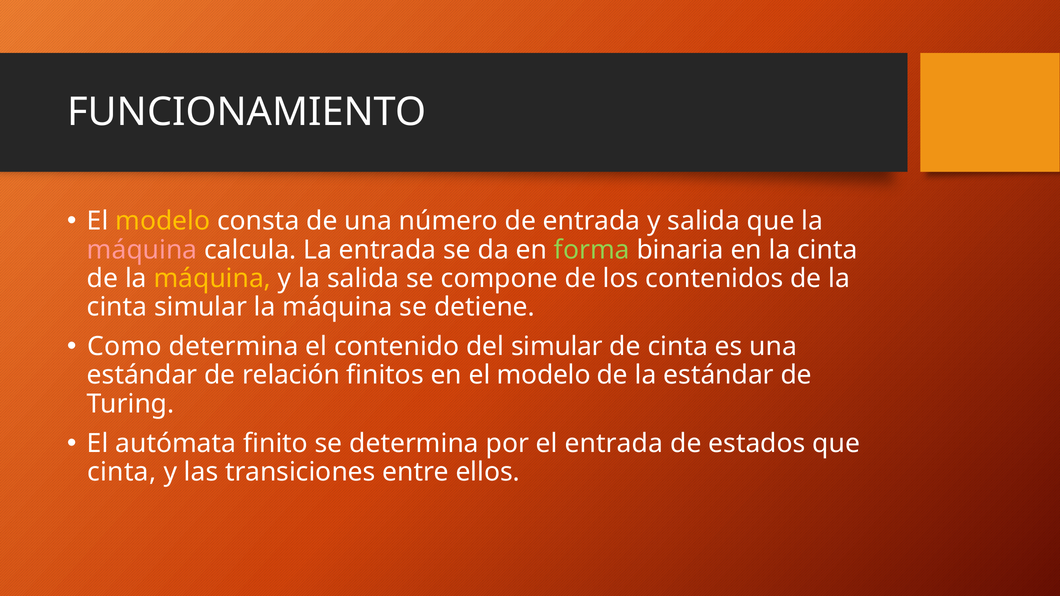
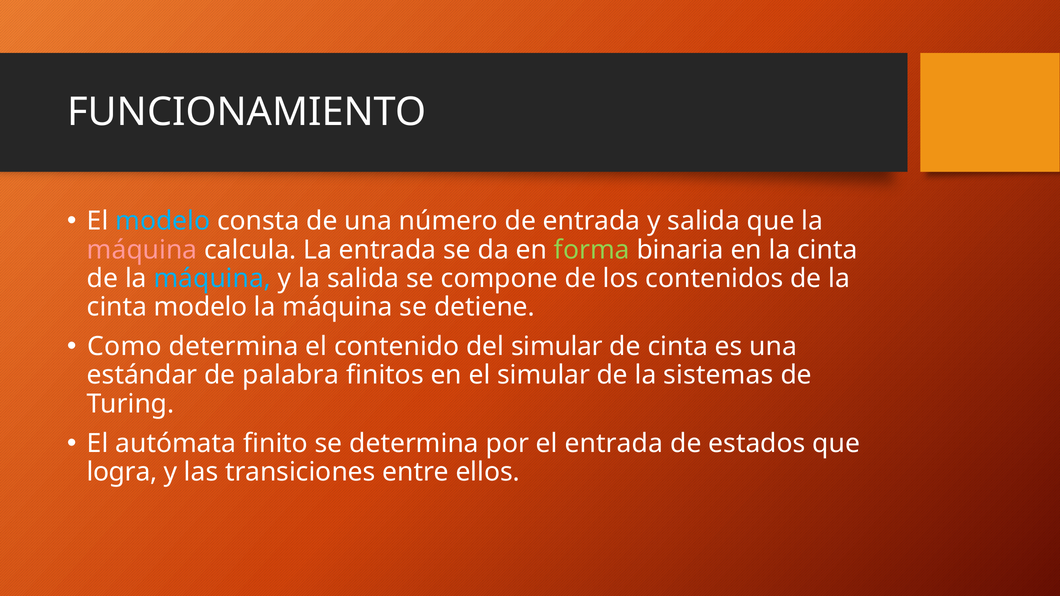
modelo colour: yellow -> light blue (163, 221)
máquina colour: yellow -> light blue (212, 279)
cinta simular: simular -> modelo (201, 307)
relación: relación -> palabra (291, 375)
en el modelo: modelo -> simular (544, 375)
la estándar: estándar -> sistemas (719, 375)
cinta: cinta -> logra (122, 472)
